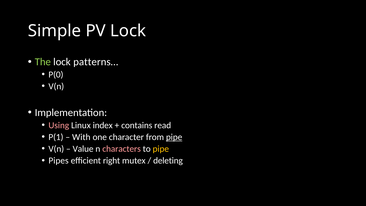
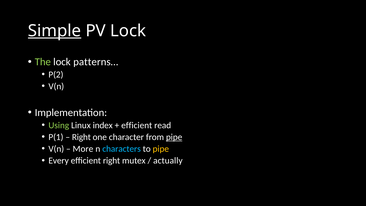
Simple underline: none -> present (55, 31)
P(0: P(0 -> P(2 (56, 74)
Using colour: pink -> light green (59, 125)
contains: contains -> efficient (137, 125)
With: With -> Right (81, 137)
Value: Value -> More (83, 149)
characters colour: pink -> light blue (122, 149)
Pipes: Pipes -> Every (59, 161)
deleting: deleting -> actually (168, 161)
